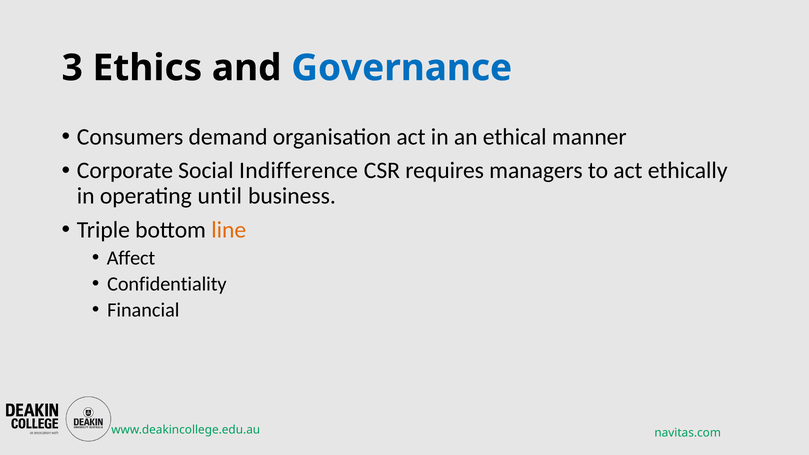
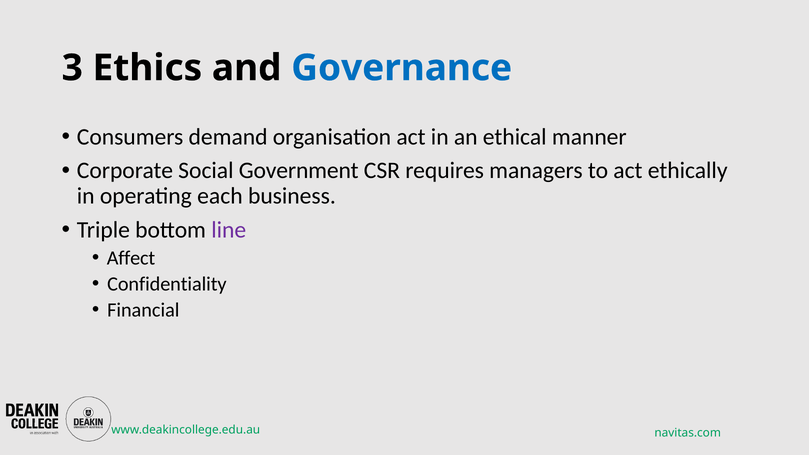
Indifference: Indifference -> Government (299, 171)
until: until -> each (220, 196)
line colour: orange -> purple (229, 230)
